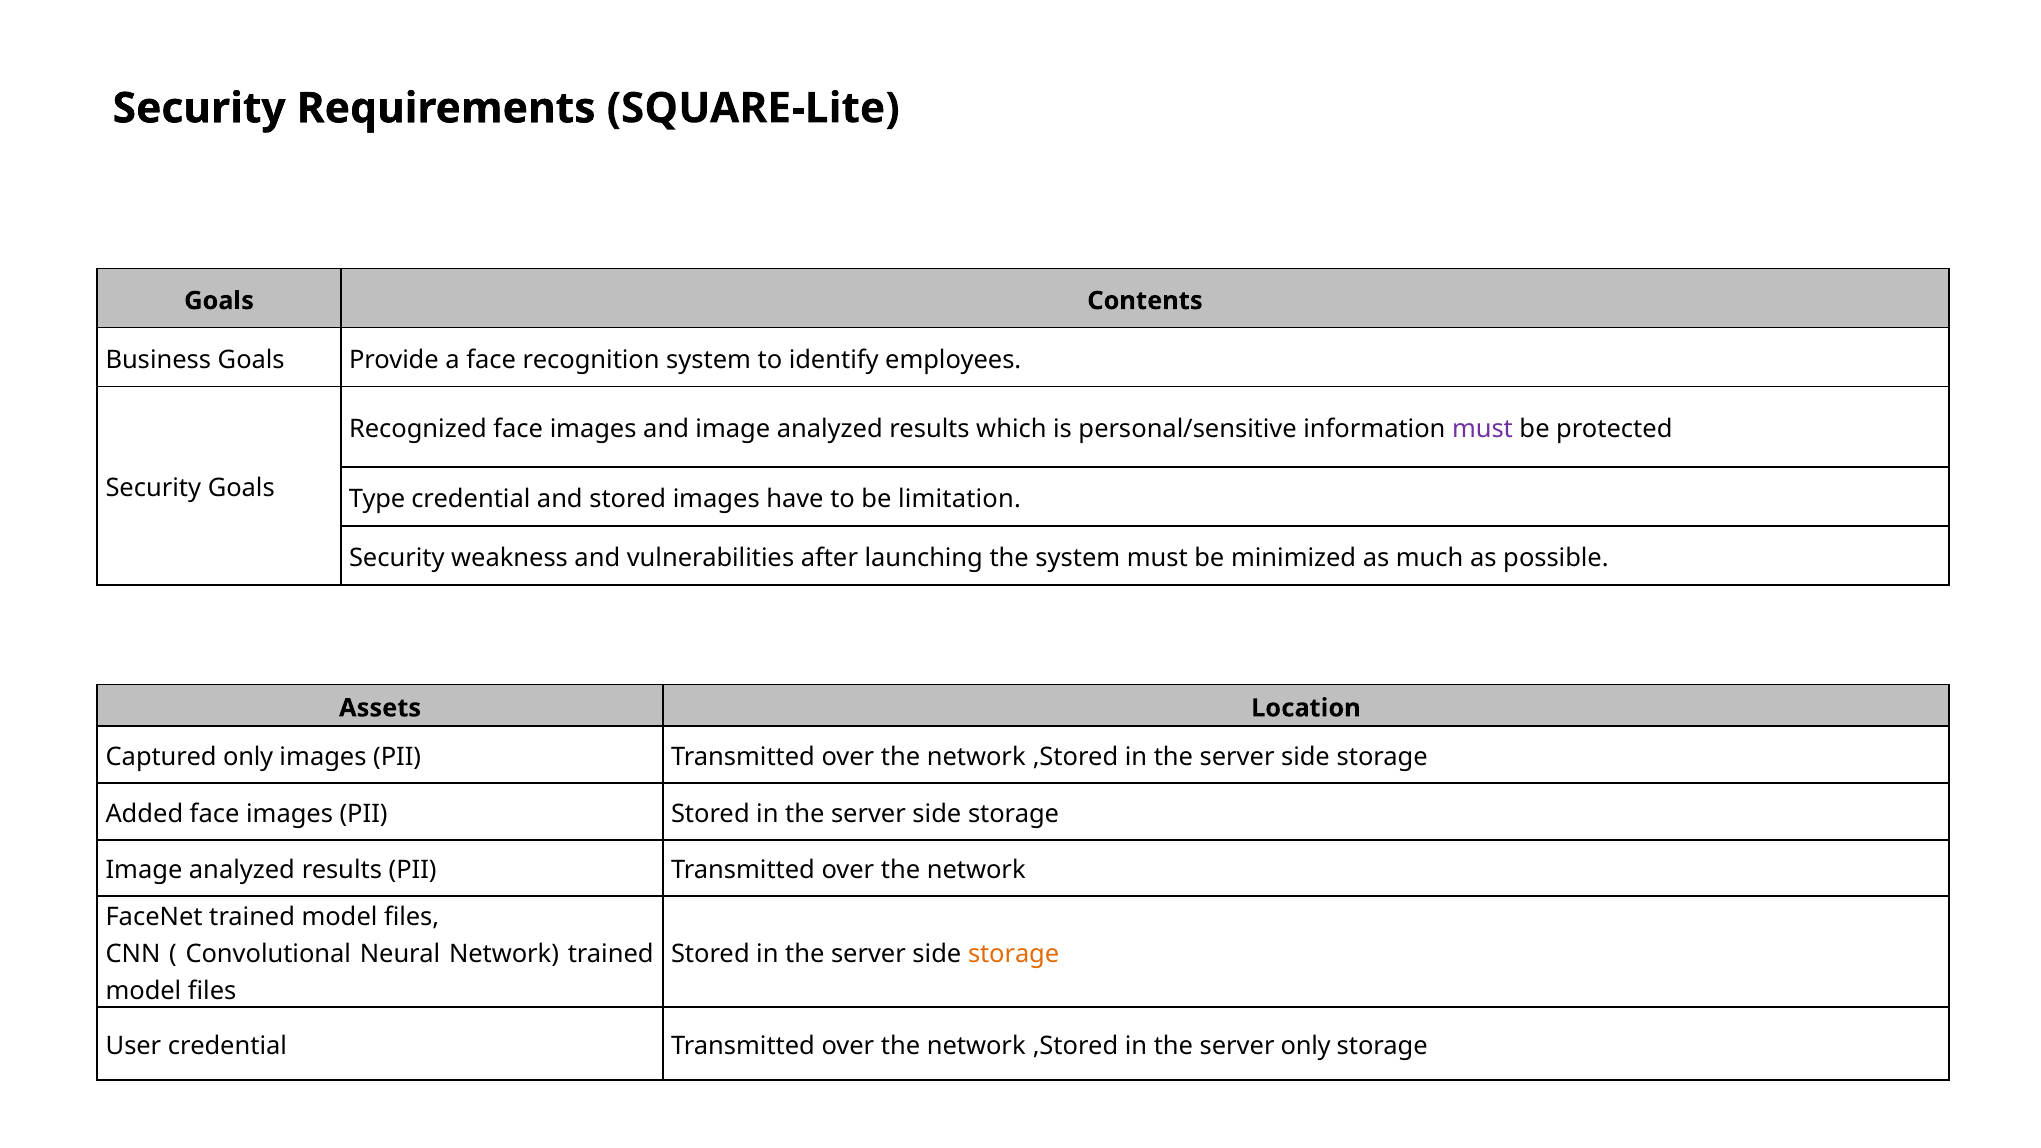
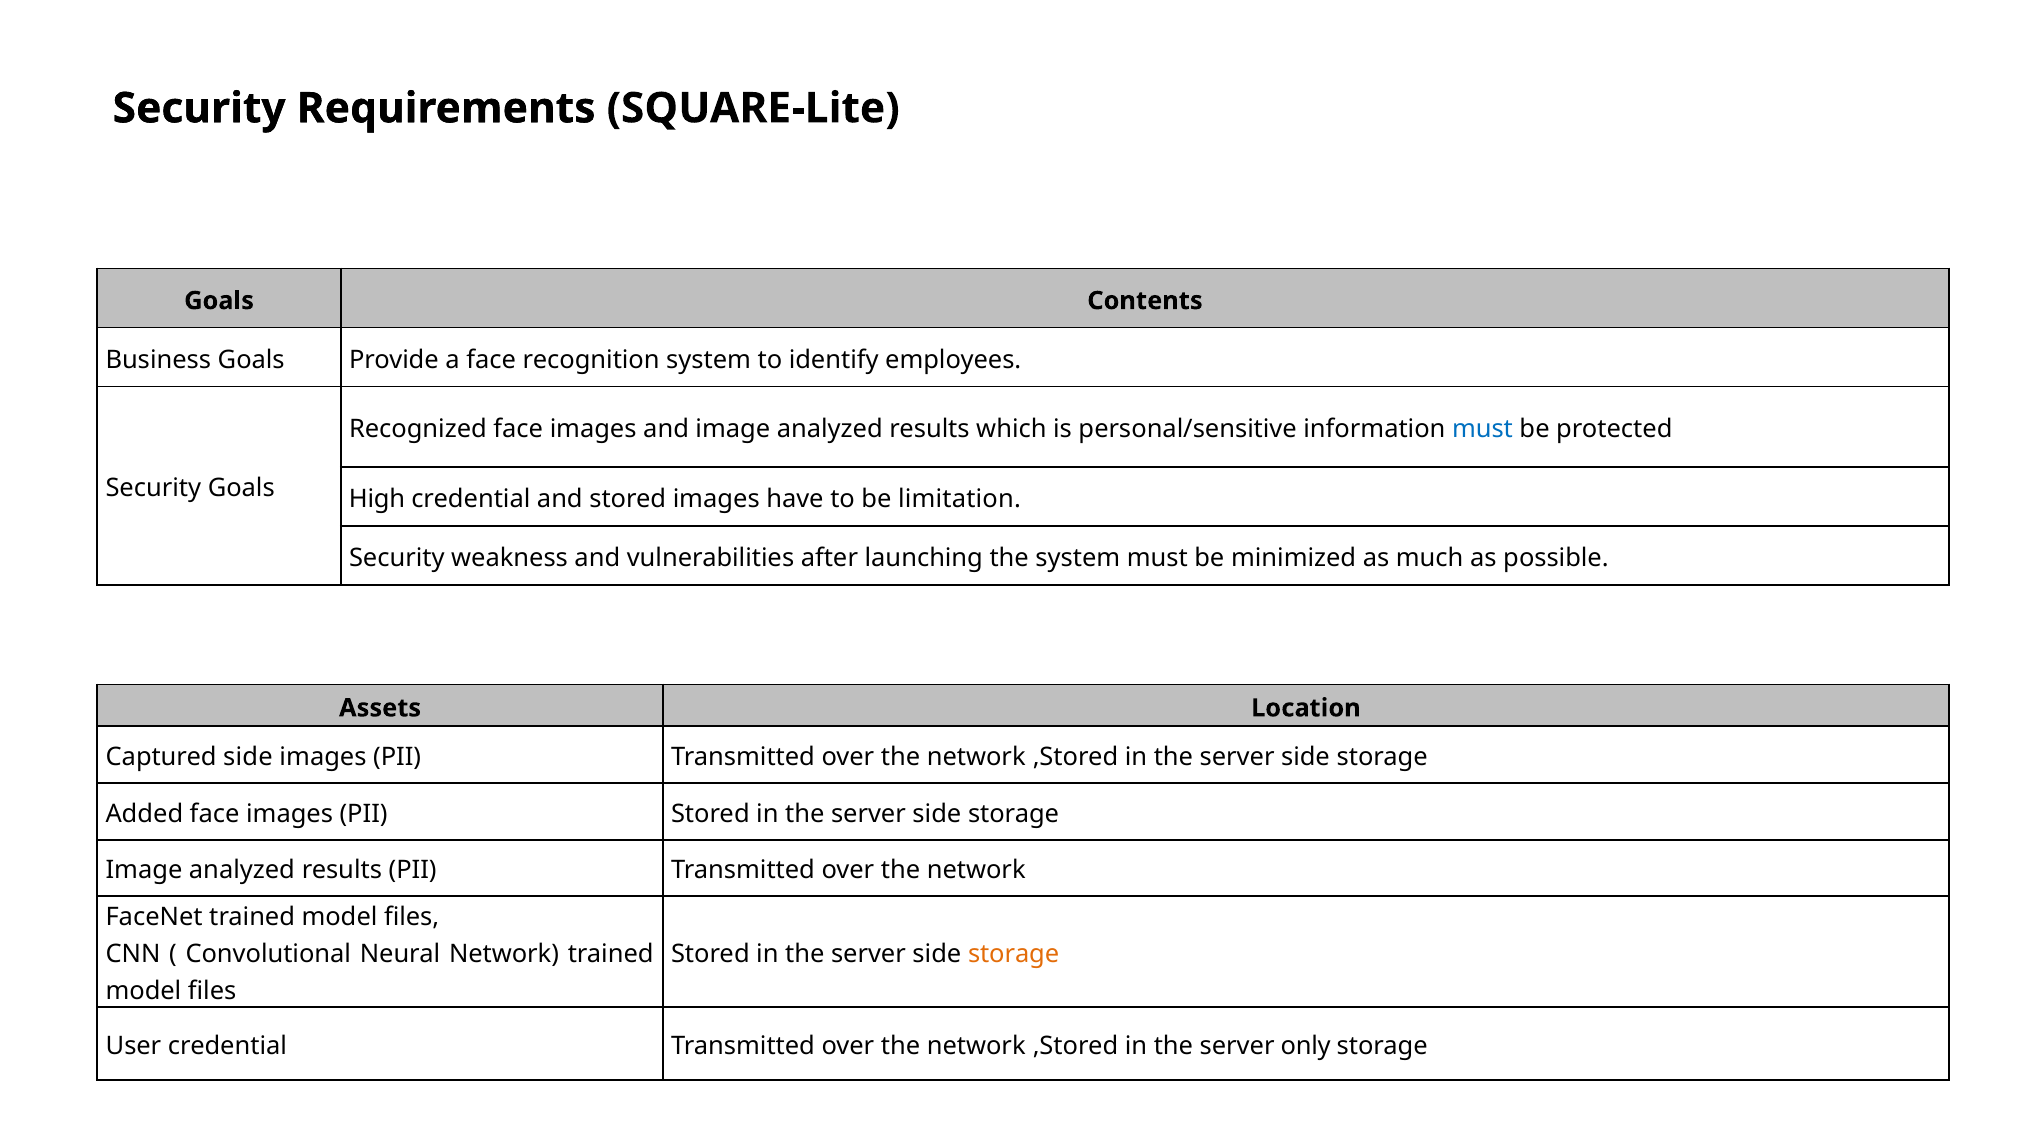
must colour: purple -> blue (1482, 430)
Type: Type -> High (377, 499)
Captured only: only -> side (248, 757)
